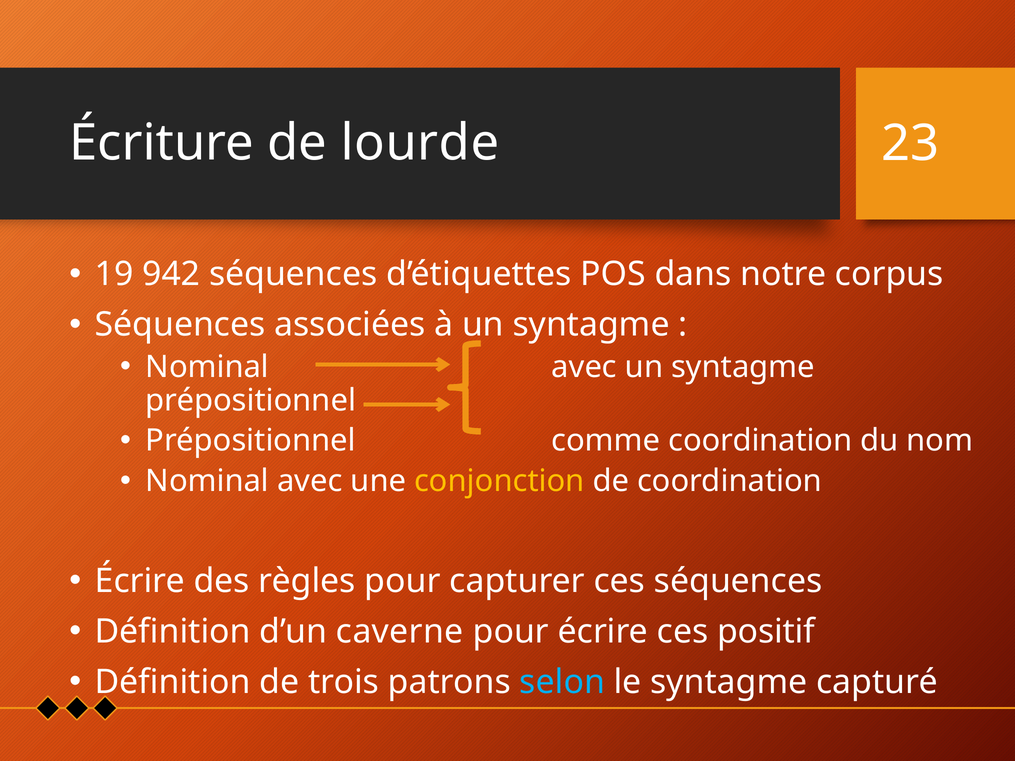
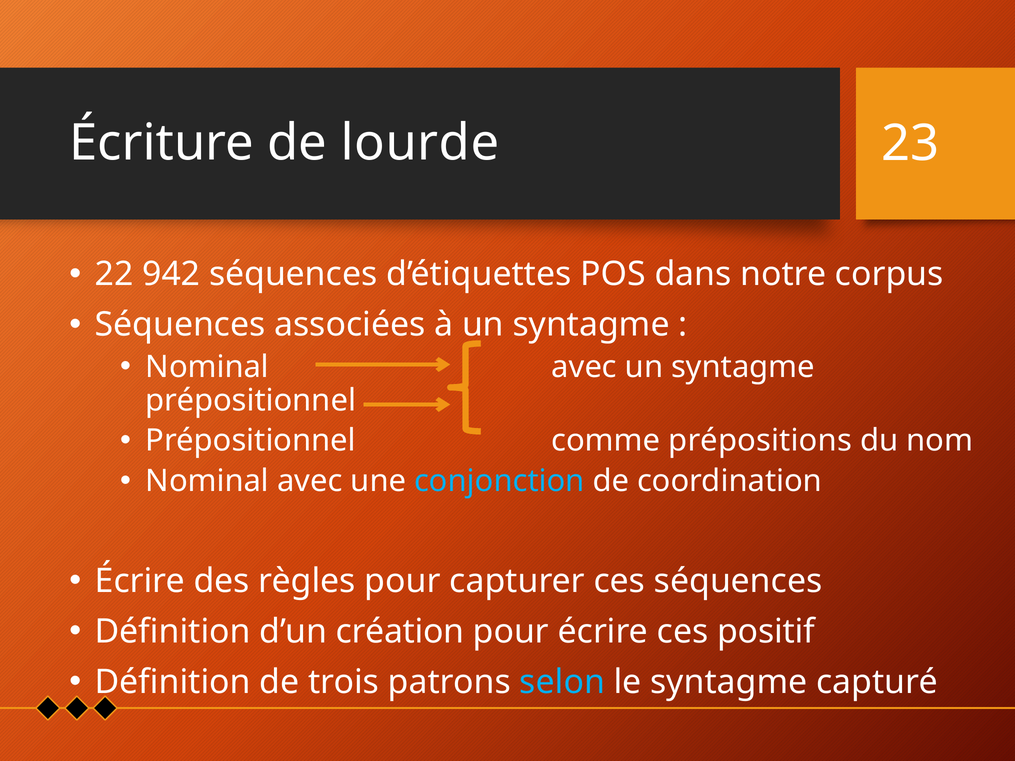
19: 19 -> 22 (114, 274)
comme coordination: coordination -> prépositions (760, 441)
conjonction colour: yellow -> light blue (499, 481)
caverne: caverne -> création (400, 632)
